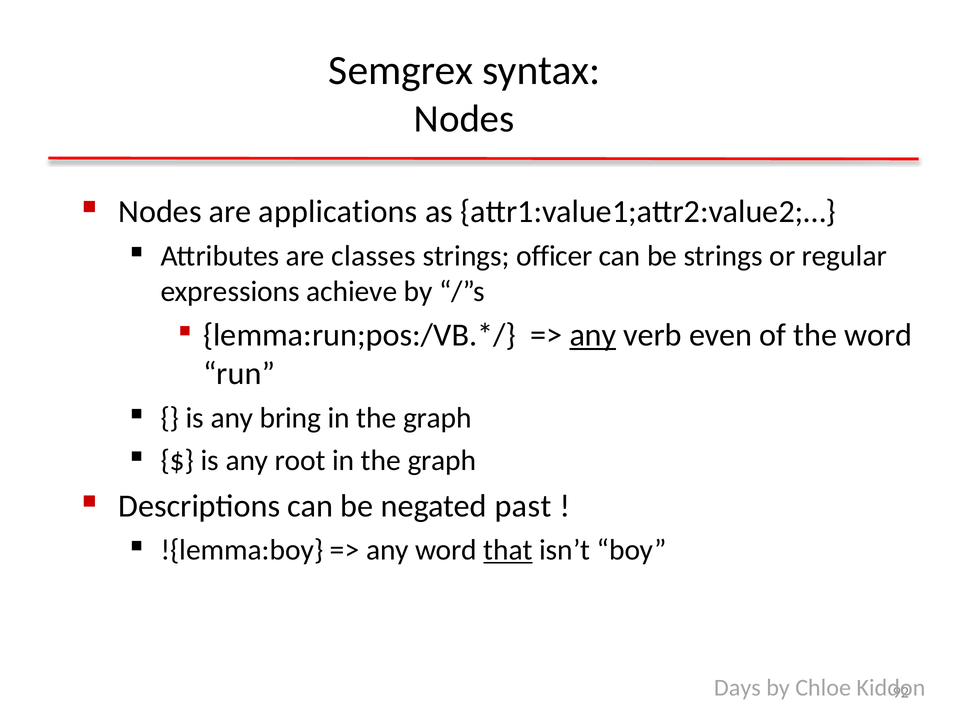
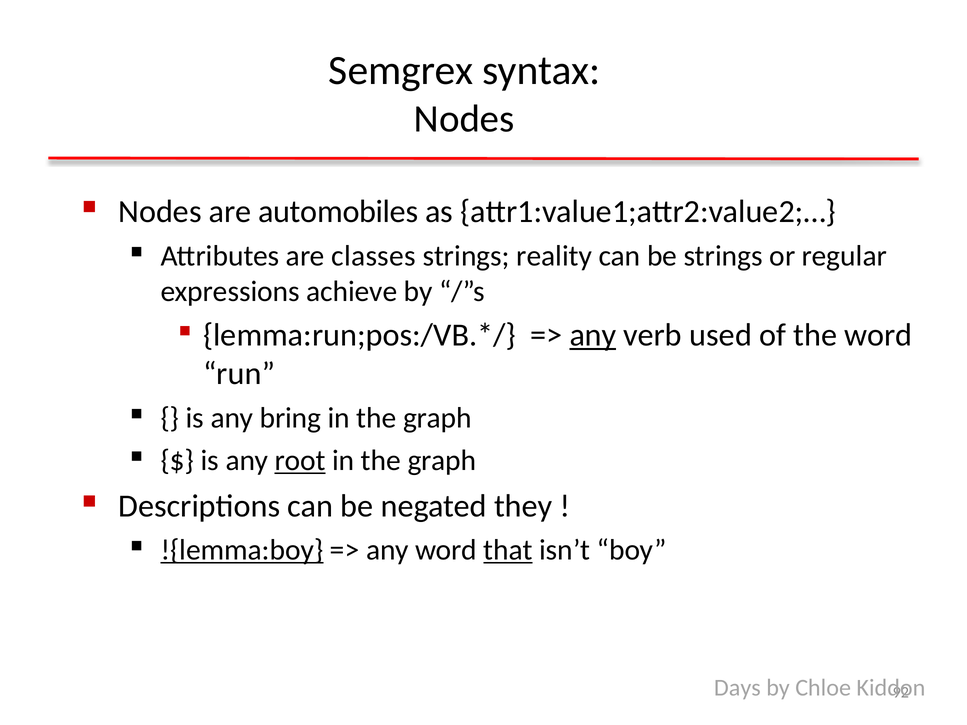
applications: applications -> automobiles (338, 212)
officer: officer -> reality (554, 256)
even: even -> used (721, 335)
root underline: none -> present (300, 461)
past: past -> they (523, 506)
!{lemma:boy underline: none -> present (242, 550)
